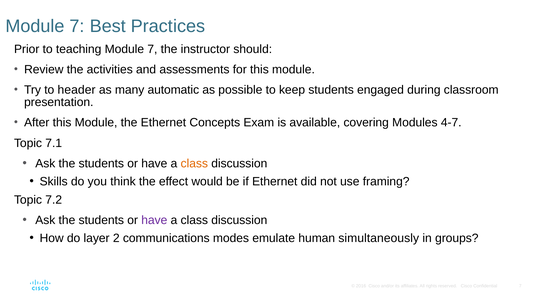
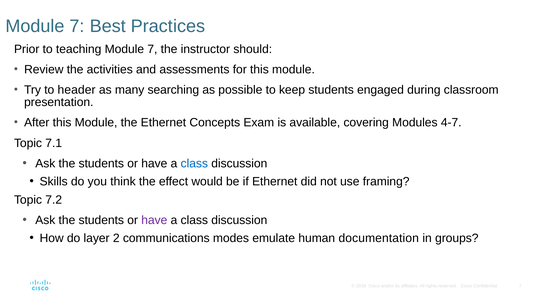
automatic: automatic -> searching (173, 90)
class colour: orange -> blue (194, 163)
simultaneously: simultaneously -> documentation (379, 238)
